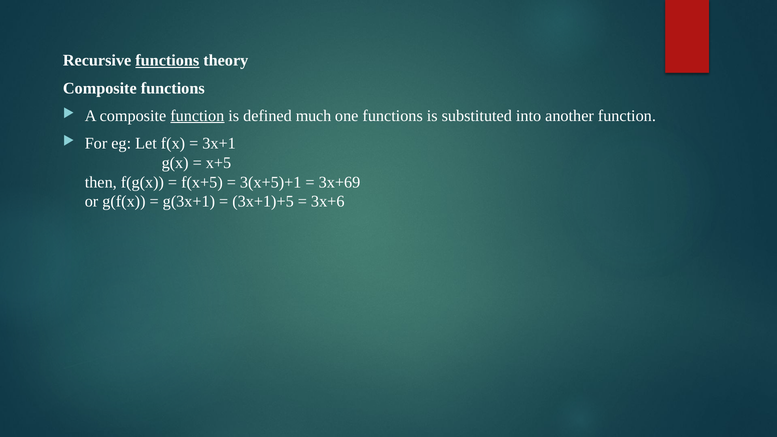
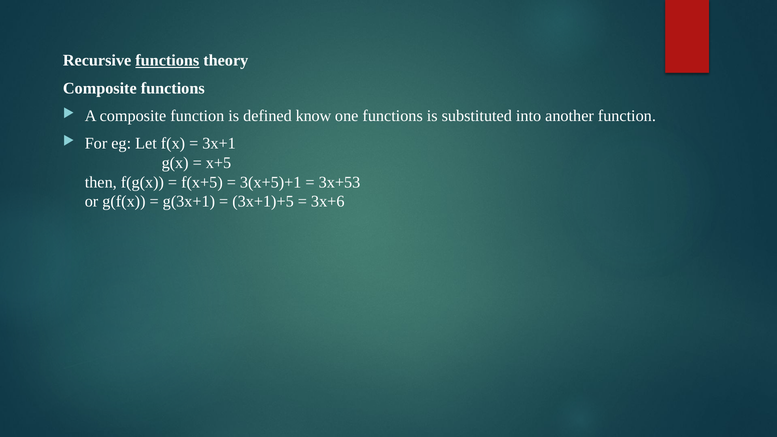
function underline: present -> none (197, 116)
much: much -> know (313, 116)
3x+69: 3x+69 -> 3x+53 (339, 182)
